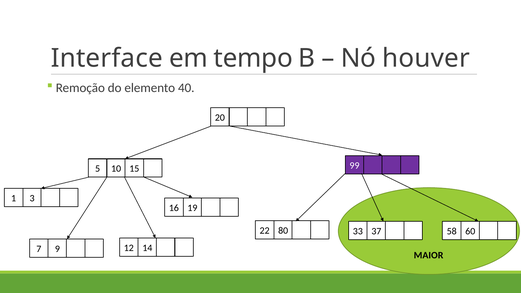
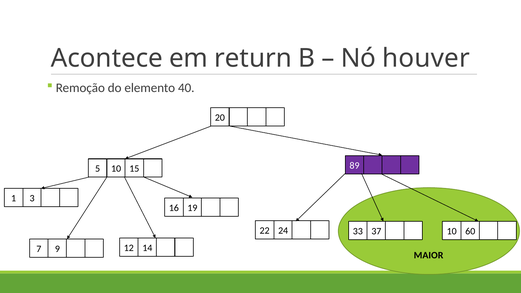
Interface: Interface -> Acontece (107, 58)
tempo: tempo -> return (253, 58)
99: 99 -> 89 (355, 166)
80: 80 -> 24 (283, 231)
37 58: 58 -> 10 (452, 231)
